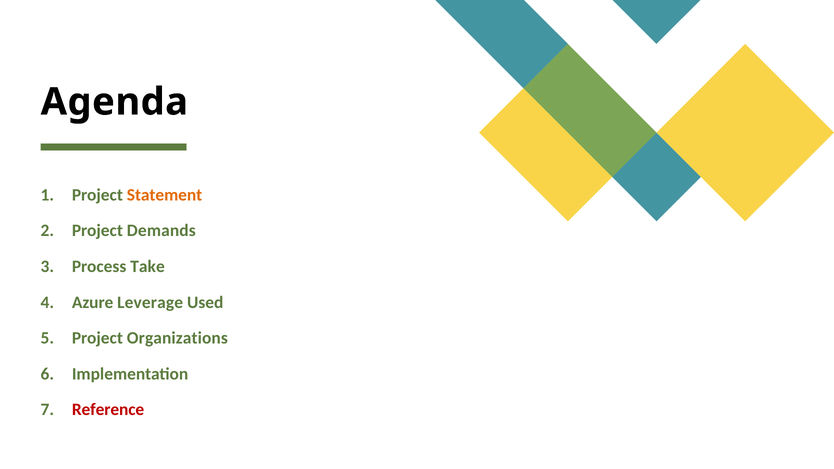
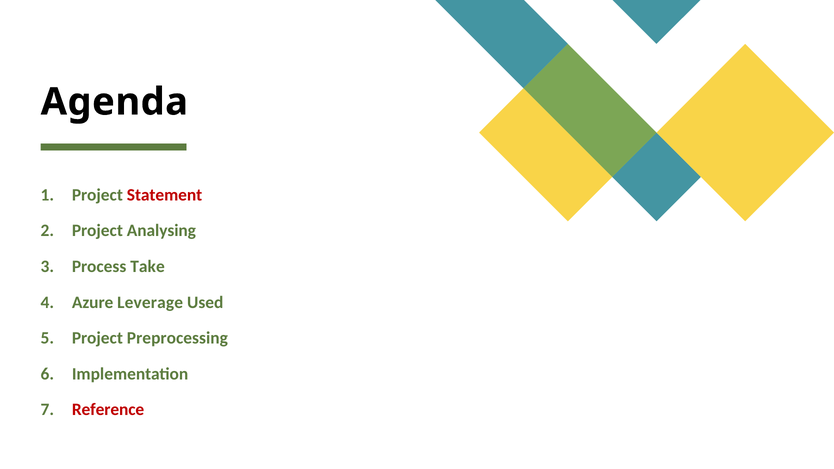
Statement colour: orange -> red (165, 195)
Demands: Demands -> Analysing (161, 231)
Organizations: Organizations -> Preprocessing (177, 338)
